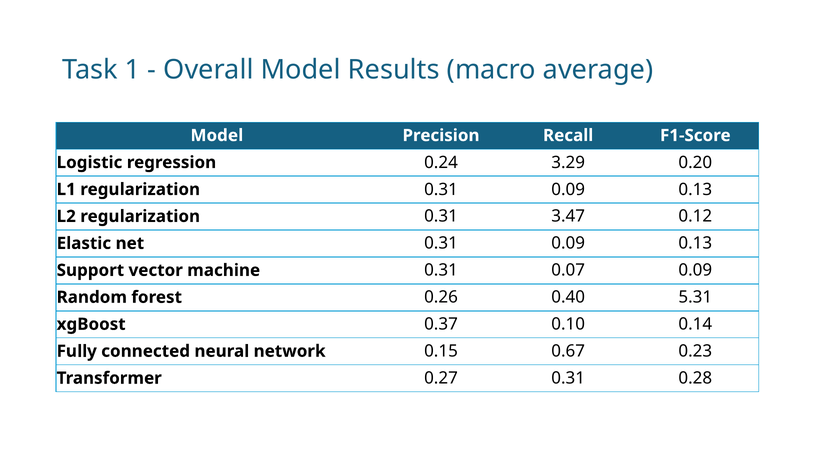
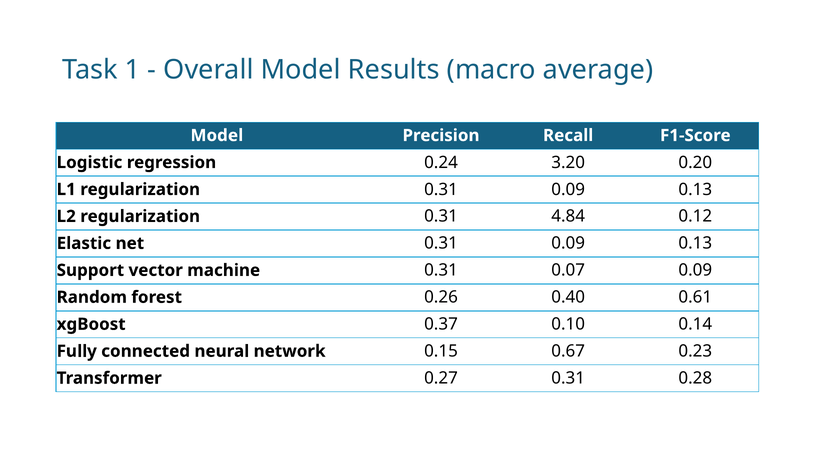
3.29: 3.29 -> 3.20 (568, 162)
3.47: 3.47 -> 4.84 (568, 216)
5.31: 5.31 -> 0.61 (695, 297)
